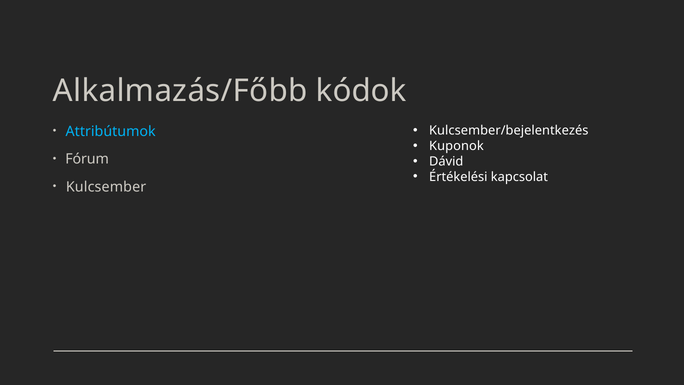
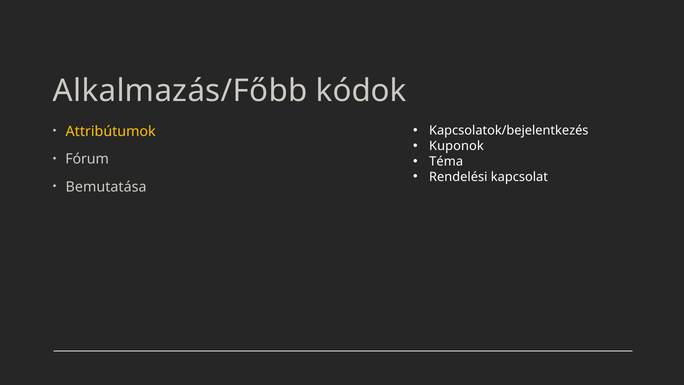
Kulcsember/bejelentkezés: Kulcsember/bejelentkezés -> Kapcsolatok/bejelentkezés (509, 131)
Attribútumok colour: light blue -> yellow (111, 131)
Dávid: Dávid -> Téma (446, 161)
Értékelési: Értékelési -> Rendelési (458, 177)
Kulcsember: Kulcsember -> Bemutatása (106, 187)
